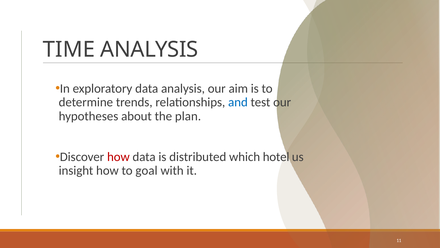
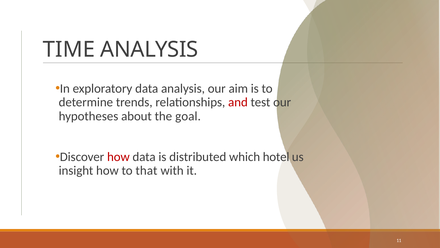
and colour: blue -> red (238, 102)
plan: plan -> goal (188, 116)
goal: goal -> that (146, 170)
